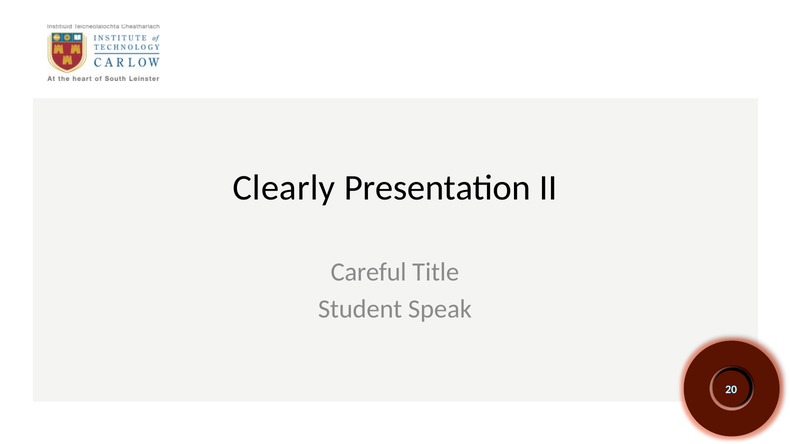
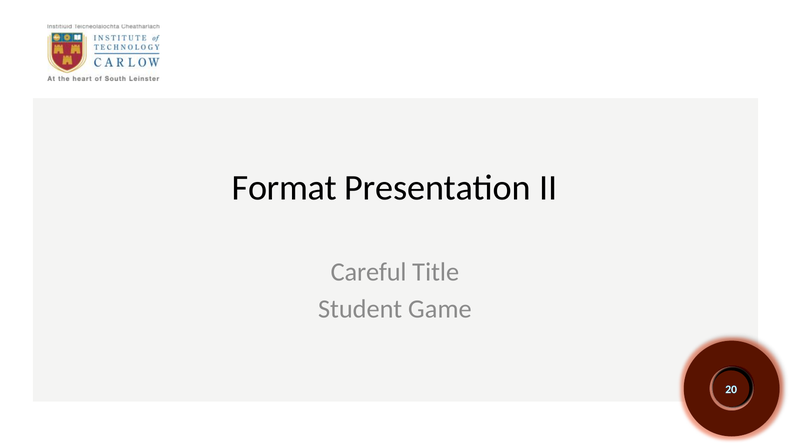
Clearly: Clearly -> Format (284, 188)
Speak: Speak -> Game (440, 309)
